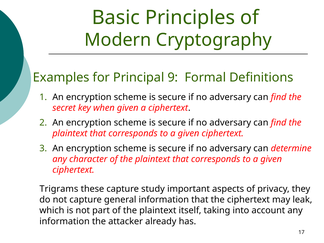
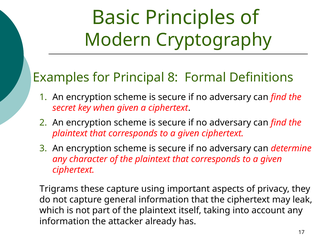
9: 9 -> 8 (173, 78)
study: study -> using (153, 189)
